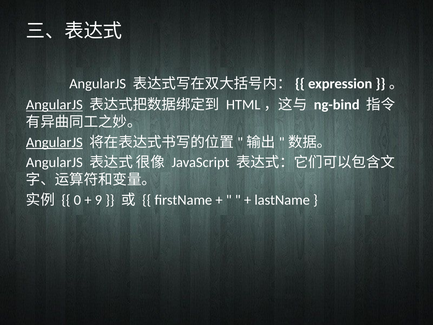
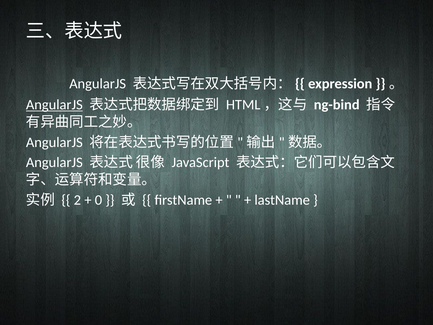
AngularJS underline: present -> none (54, 142)
0: 0 -> 2 (77, 200)
9: 9 -> 0 (98, 200)
